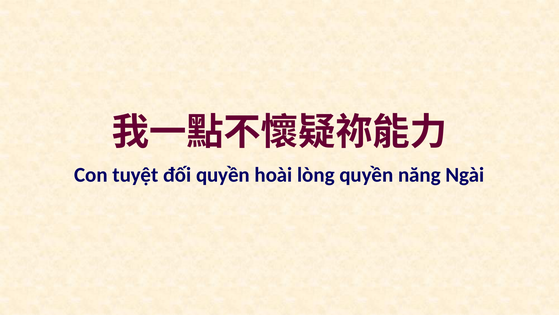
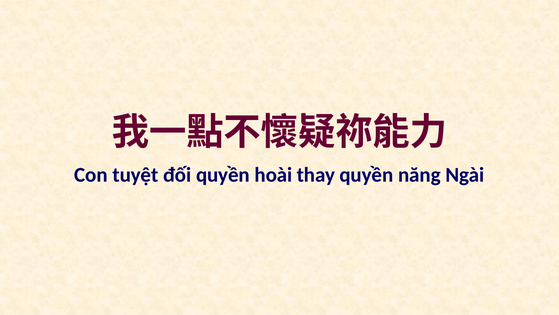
lòng: lòng -> thay (316, 175)
